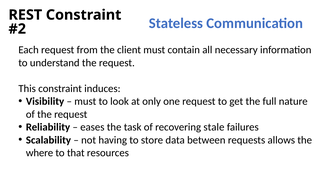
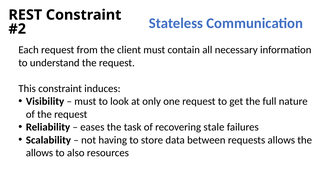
where: where -> allows (40, 152)
that: that -> also (76, 152)
